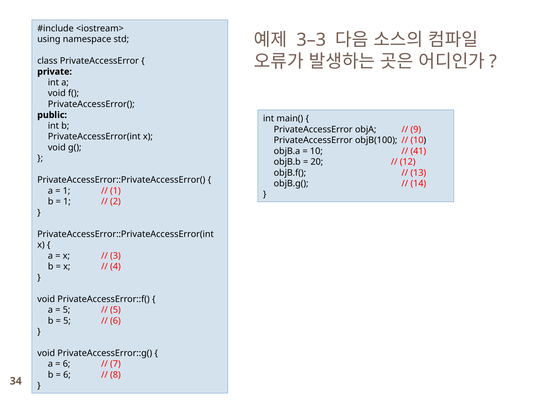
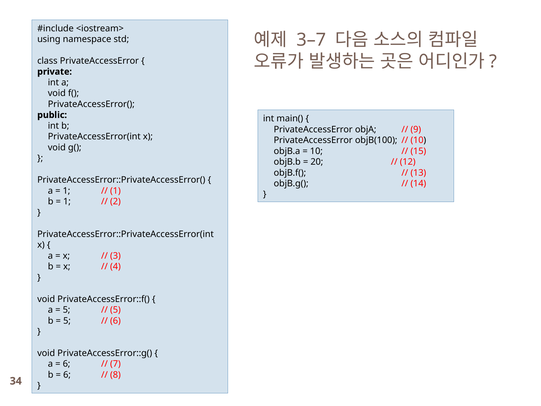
3–3: 3–3 -> 3–7 (311, 40)
41: 41 -> 15 (418, 151)
